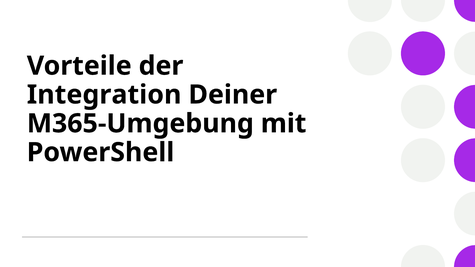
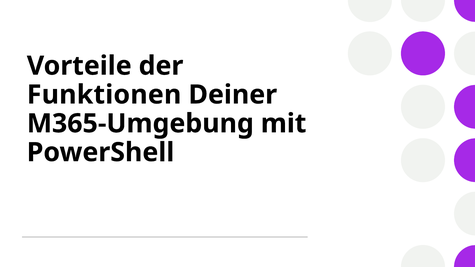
Integration: Integration -> Funktionen (104, 95)
